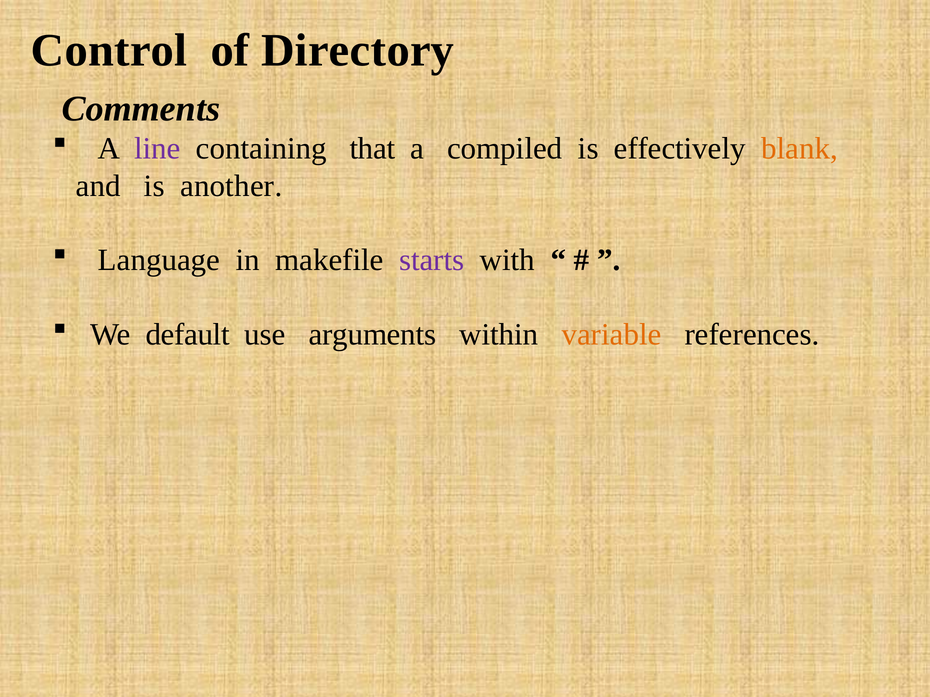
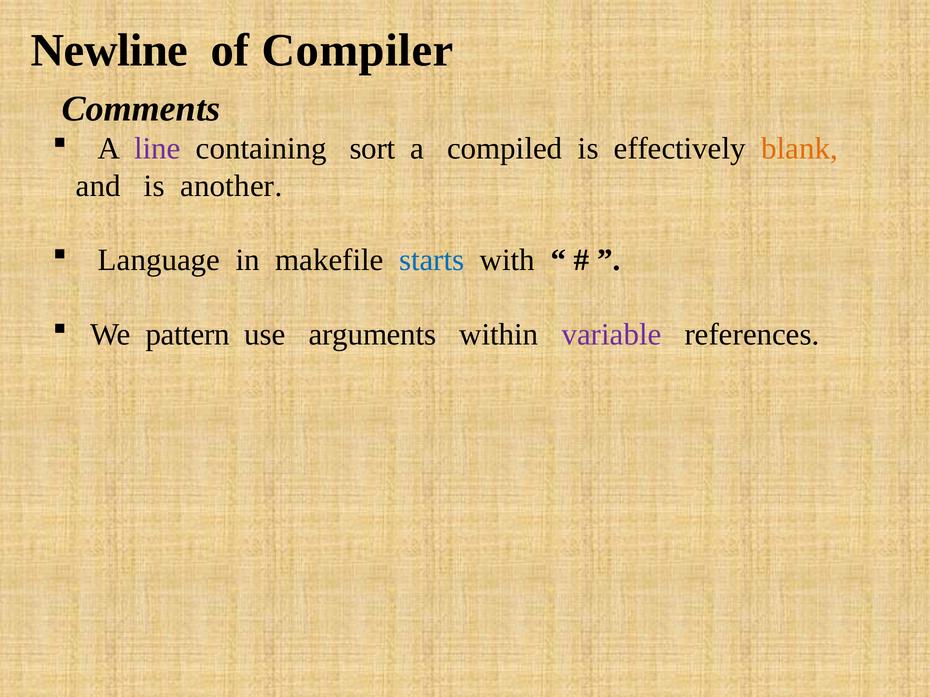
Control: Control -> Newline (109, 50)
Directory: Directory -> Compiler (358, 50)
that: that -> sort (372, 149)
starts colour: purple -> blue (432, 260)
default: default -> pattern (188, 335)
variable colour: orange -> purple (612, 335)
